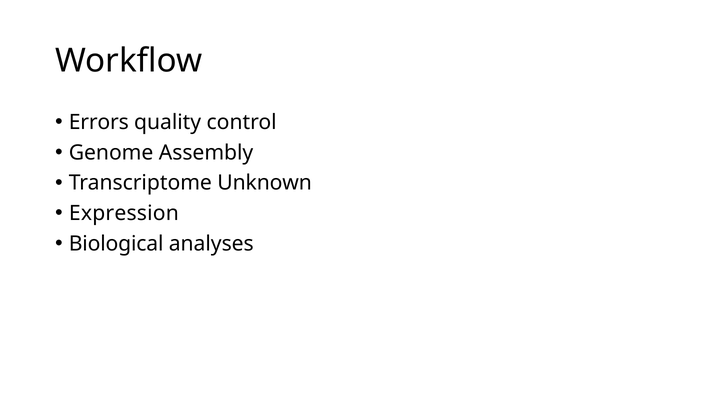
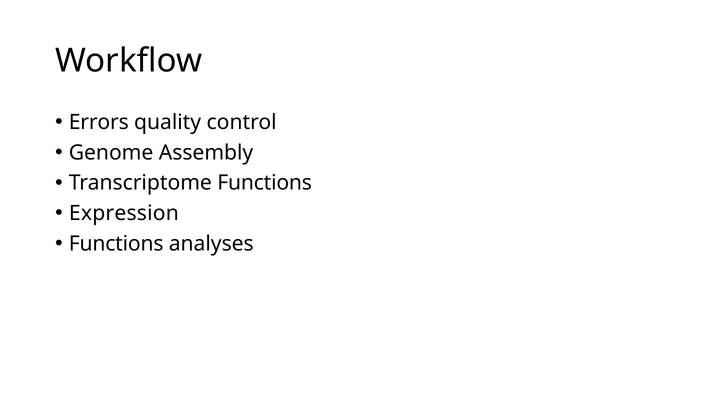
Transcriptome Unknown: Unknown -> Functions (265, 183)
Biological: Biological -> Functions (116, 244)
